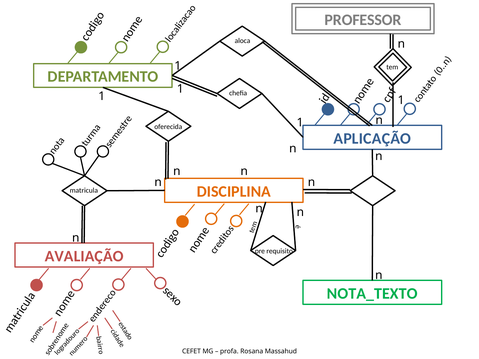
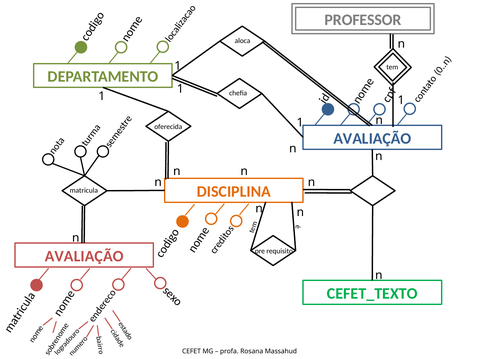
APLICAÇÃO: APLICAÇÃO -> AVALIAÇÃO (372, 139)
NOTA_TEXTO: NOTA_TEXTO -> CEFET_TEXTO (372, 294)
